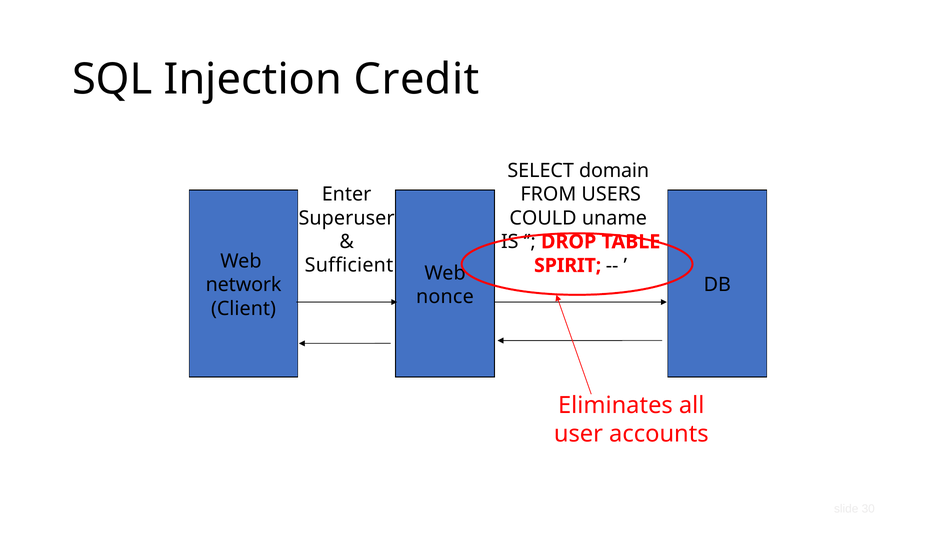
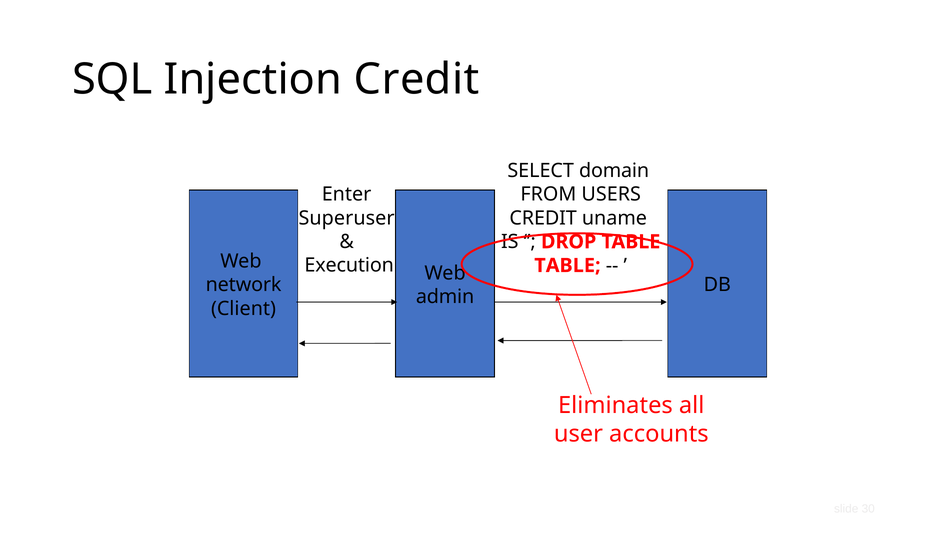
COULD: COULD -> CREDIT (543, 218)
Sufficient: Sufficient -> Execution (349, 265)
SPIRIT: SPIRIT -> TABLE (567, 265)
nonce: nonce -> admin (445, 297)
